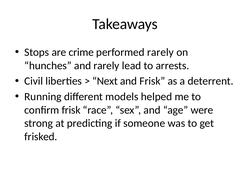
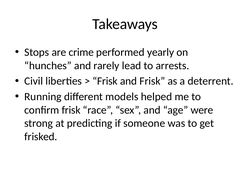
performed rarely: rarely -> yearly (161, 52)
Next: Next -> Frisk (105, 81)
